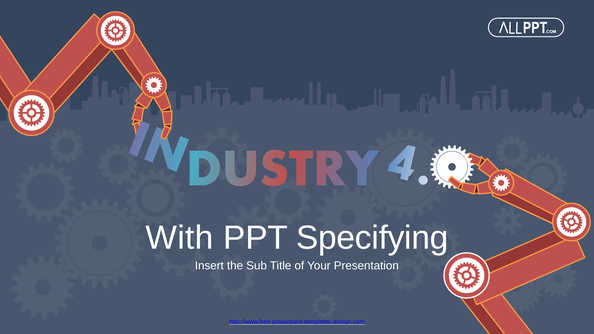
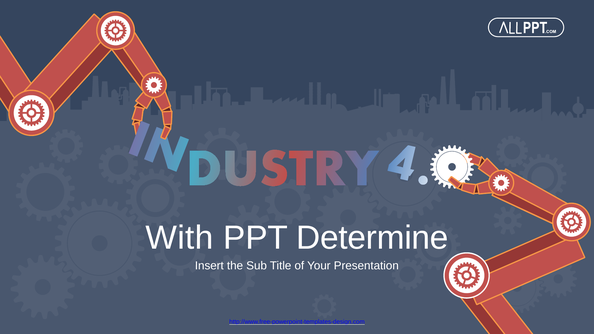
Specifying: Specifying -> Determine (372, 238)
